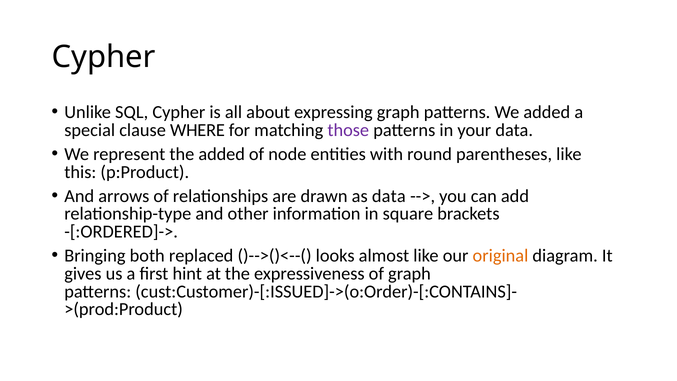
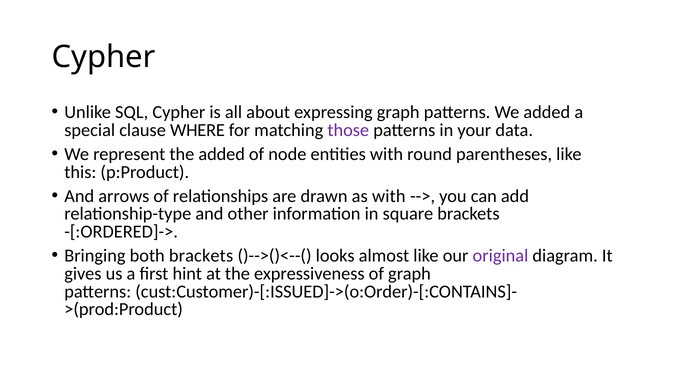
as data: data -> with (389, 196)
both replaced: replaced -> brackets (201, 256)
original colour: orange -> purple (500, 256)
